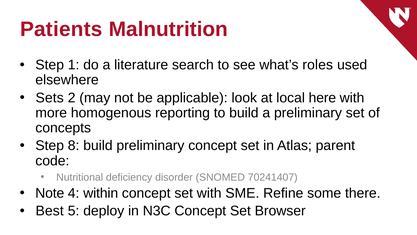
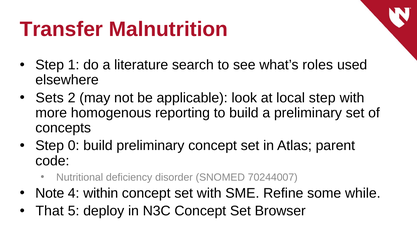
Patients: Patients -> Transfer (61, 29)
local here: here -> step (322, 98)
8: 8 -> 0 (74, 145)
70241407: 70241407 -> 70244007 (273, 177)
there: there -> while (363, 193)
Best: Best -> That (50, 211)
